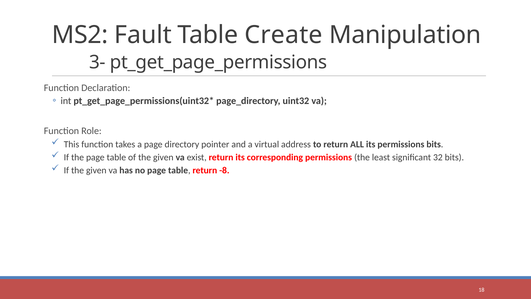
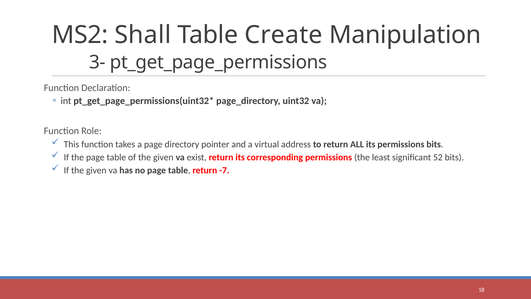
Fault: Fault -> Shall (143, 35)
32: 32 -> 52 (438, 157)
-8: -8 -> -7 (224, 170)
